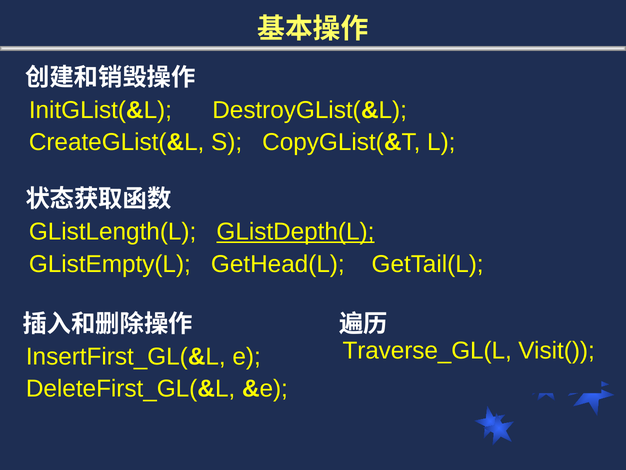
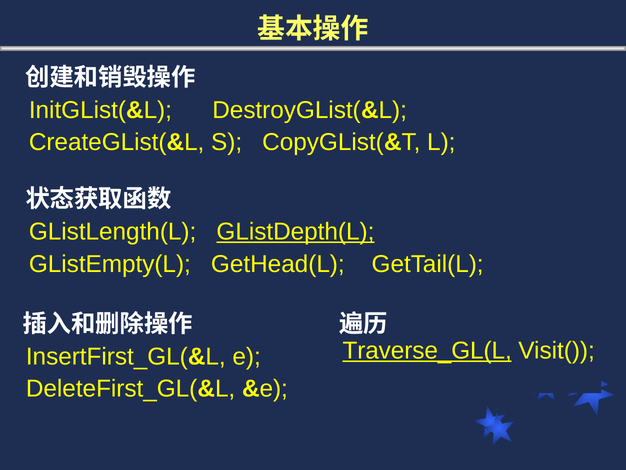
Traverse_GL(L underline: none -> present (427, 350)
